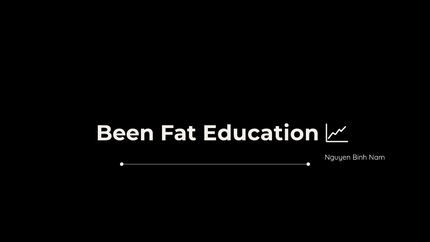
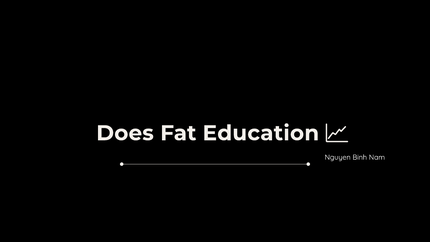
Been: Been -> Does (125, 133)
